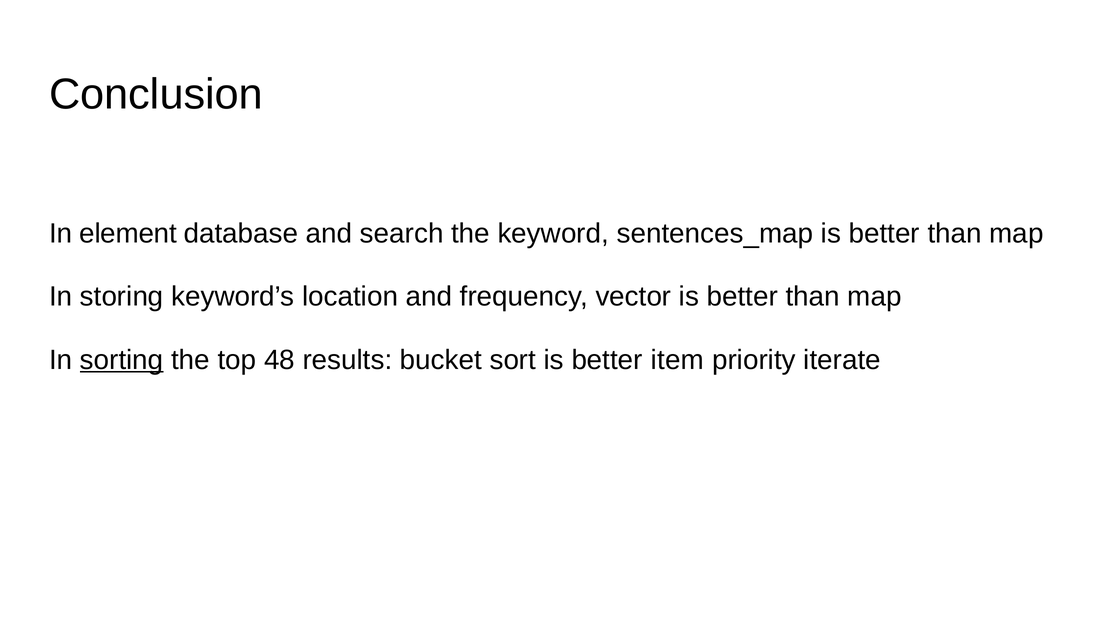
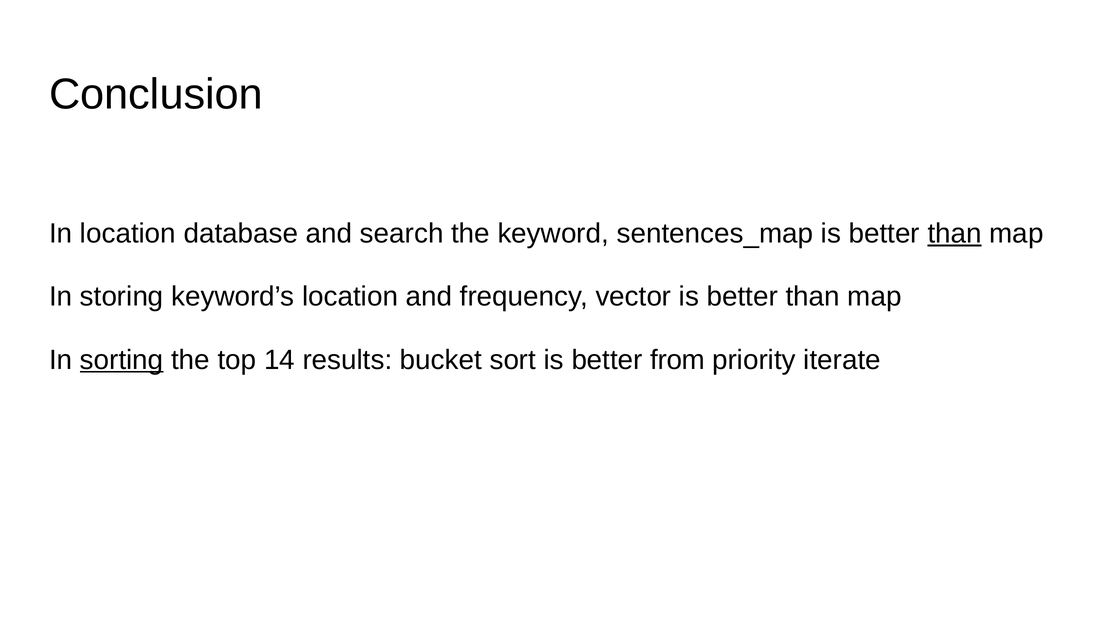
In element: element -> location (128, 233)
than underline: none -> present (955, 233)
48: 48 -> 14 (279, 360)
item: item -> from (678, 360)
